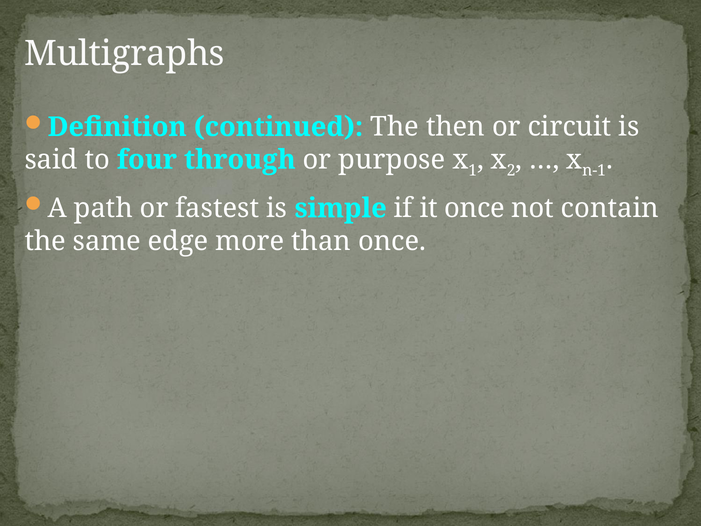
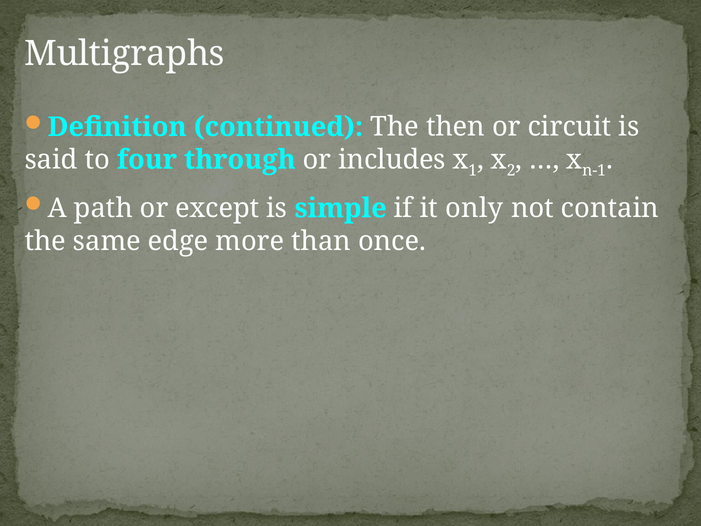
purpose: purpose -> includes (392, 160)
fastest: fastest -> except (217, 208)
it once: once -> only (474, 208)
